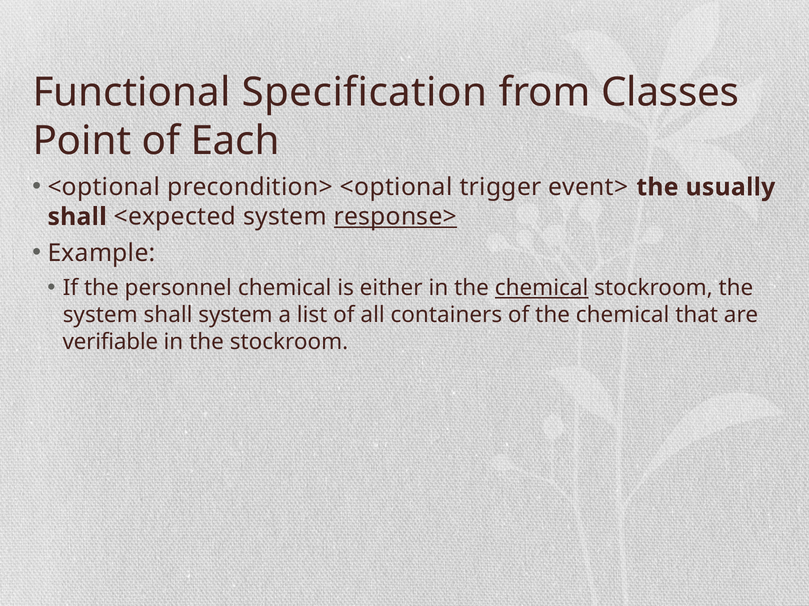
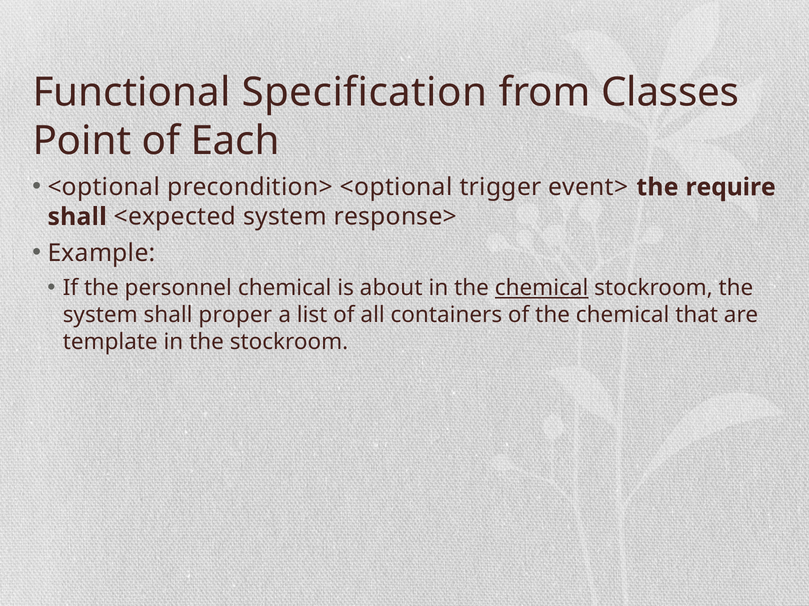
usually: usually -> require (731, 187)
response> underline: present -> none (395, 217)
either: either -> about (391, 288)
shall system: system -> proper (235, 315)
verifiable: verifiable -> template (110, 342)
